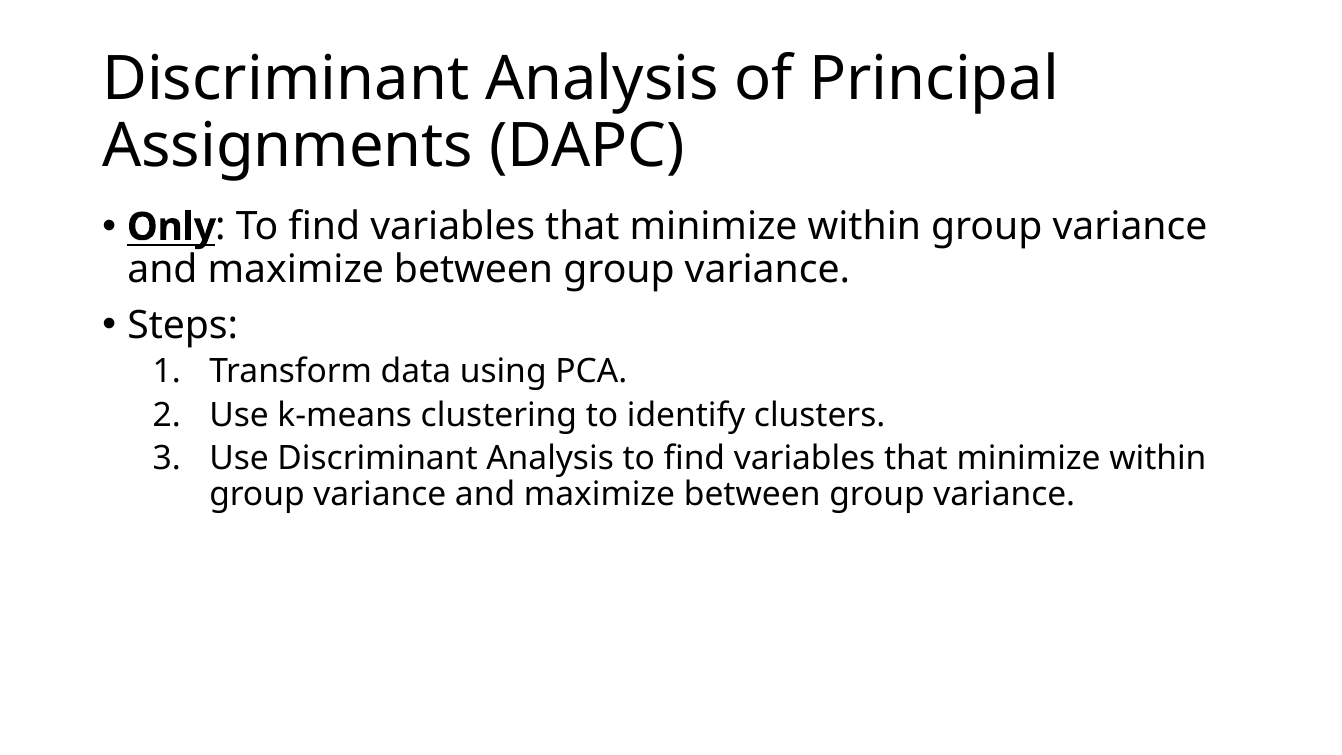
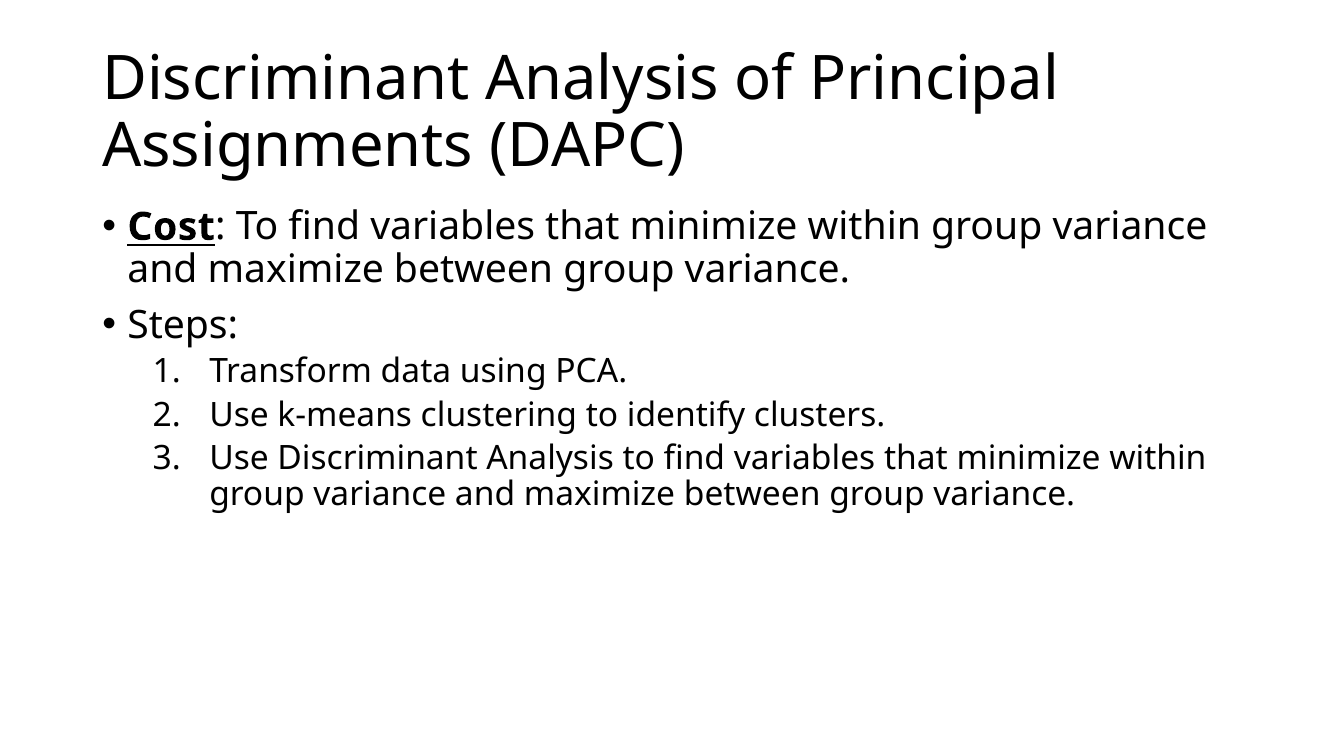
Only: Only -> Cost (171, 227)
